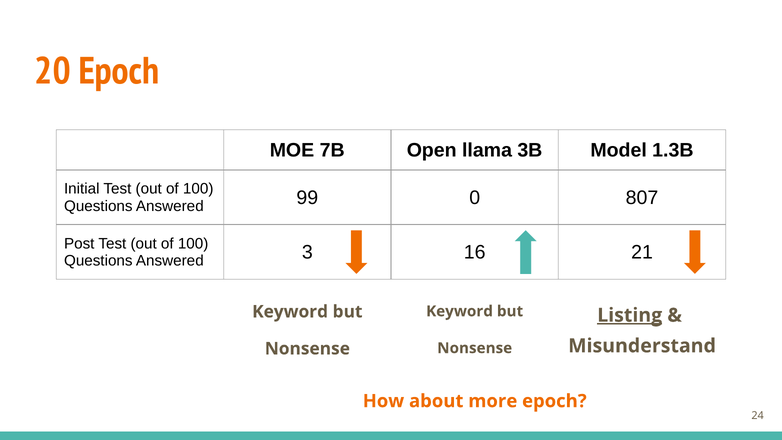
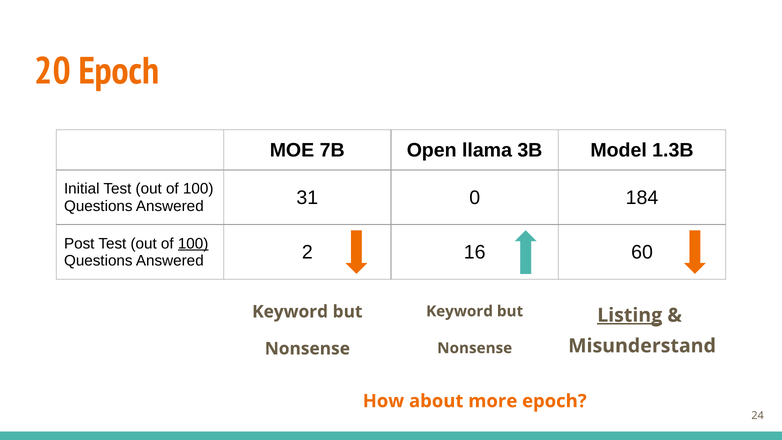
99: 99 -> 31 (307, 198)
807: 807 -> 184 (642, 198)
100 underline: none -> present (193, 243)
3: 3 -> 2 (307, 252)
21: 21 -> 60 (642, 252)
